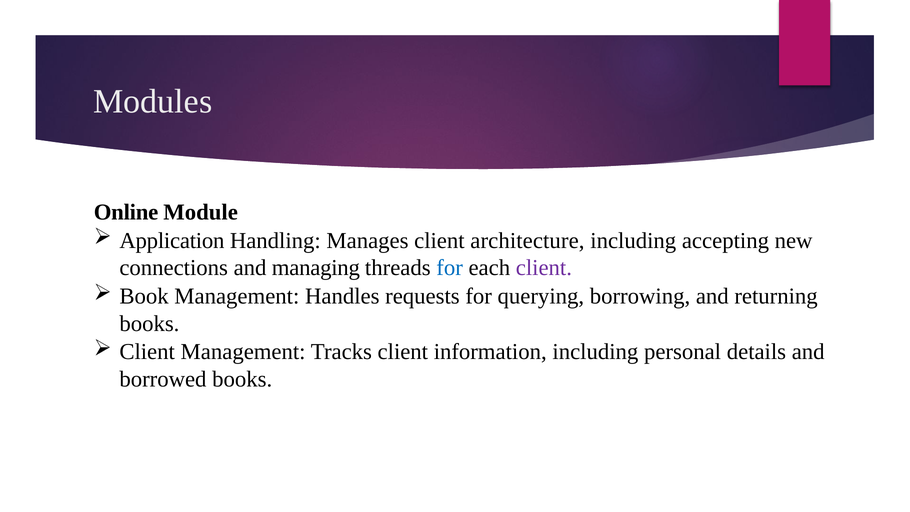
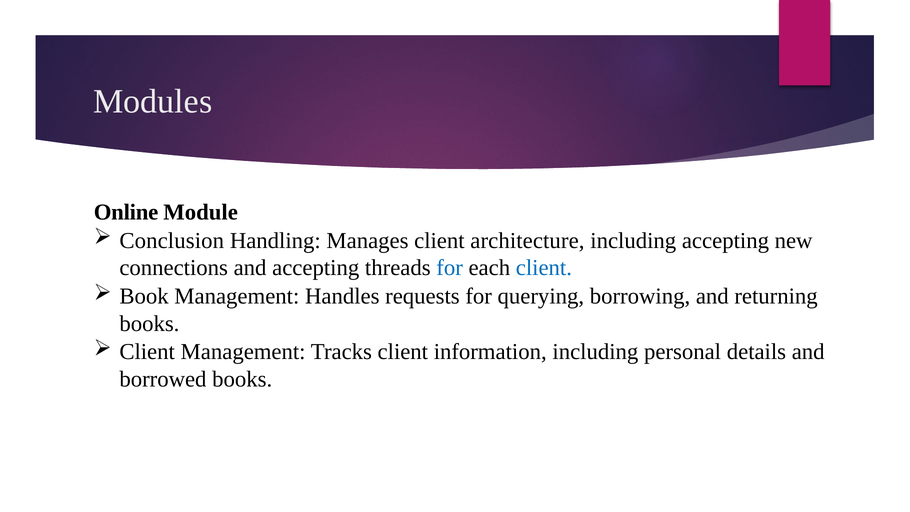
Application: Application -> Conclusion (172, 241)
and managing: managing -> accepting (316, 268)
client colour: purple -> blue (544, 268)
